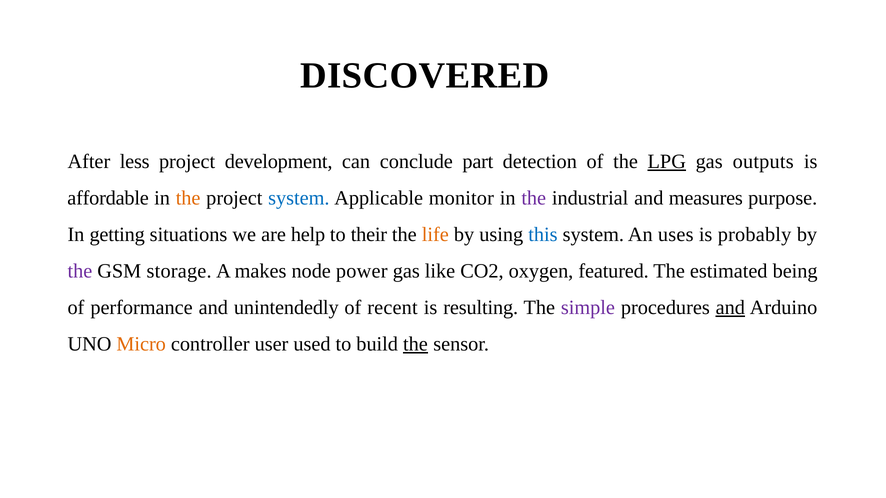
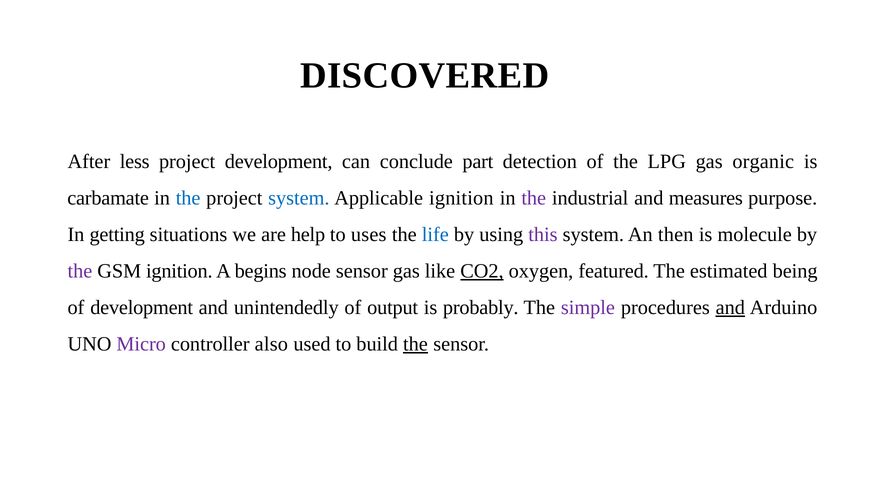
LPG underline: present -> none (667, 162)
outputs: outputs -> organic (763, 162)
affordable: affordable -> carbamate (108, 198)
the colour: orange -> blue (188, 198)
Applicable monitor: monitor -> ignition (461, 198)
their: their -> uses (369, 235)
life colour: orange -> blue (435, 235)
this colour: blue -> purple (543, 235)
uses: uses -> then (676, 235)
probably: probably -> molecule (755, 235)
GSM storage: storage -> ignition (179, 271)
makes: makes -> begins (261, 271)
node power: power -> sensor (362, 271)
CO2 underline: none -> present (482, 271)
of performance: performance -> development (142, 308)
recent: recent -> output (393, 308)
resulting: resulting -> probably (481, 308)
Micro colour: orange -> purple (141, 344)
user: user -> also (271, 344)
